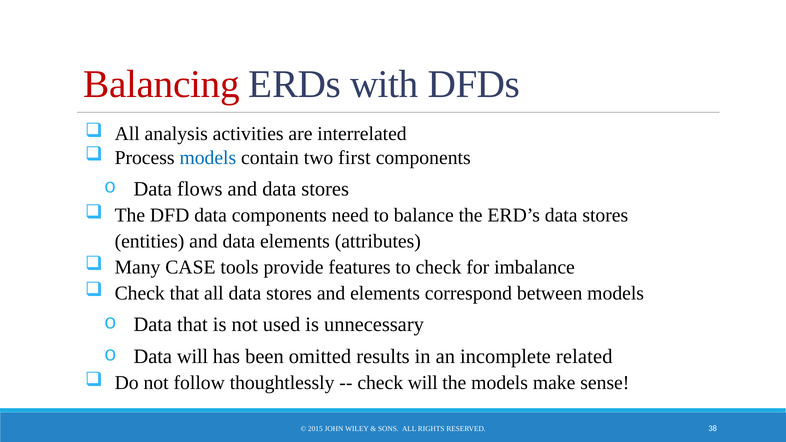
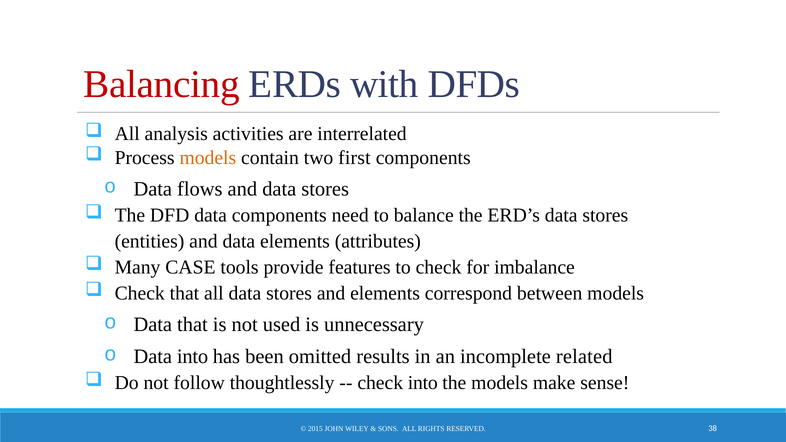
models colour: blue -> orange (208, 158)
Data will: will -> into (193, 357)
check will: will -> into (423, 383)
